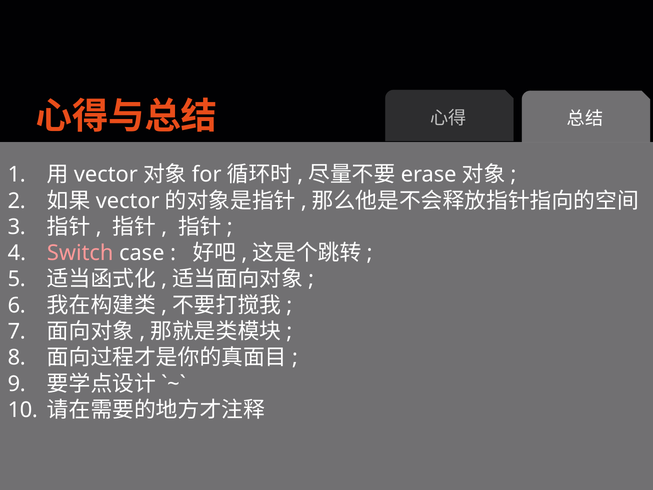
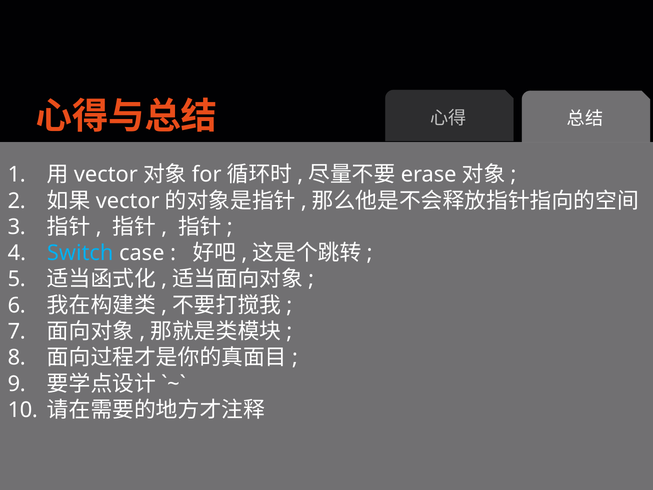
Switch colour: pink -> light blue (80, 253)
